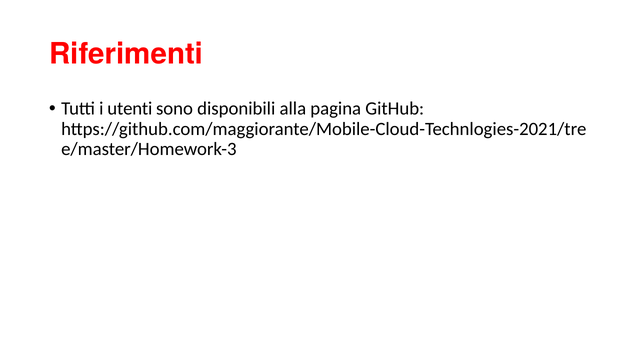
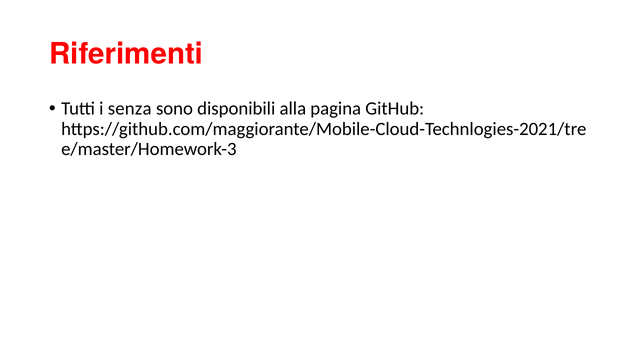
utenti: utenti -> senza (130, 109)
